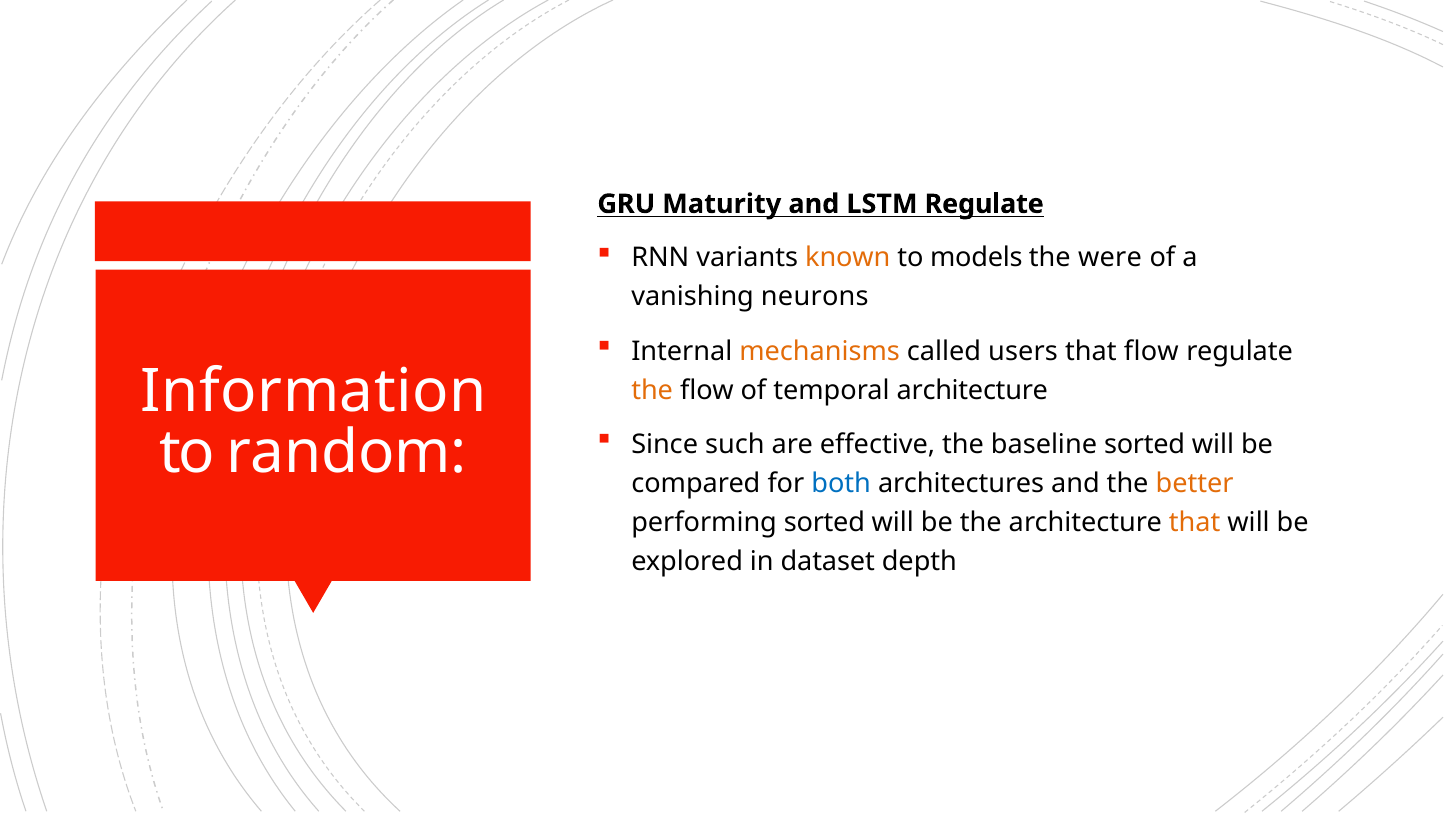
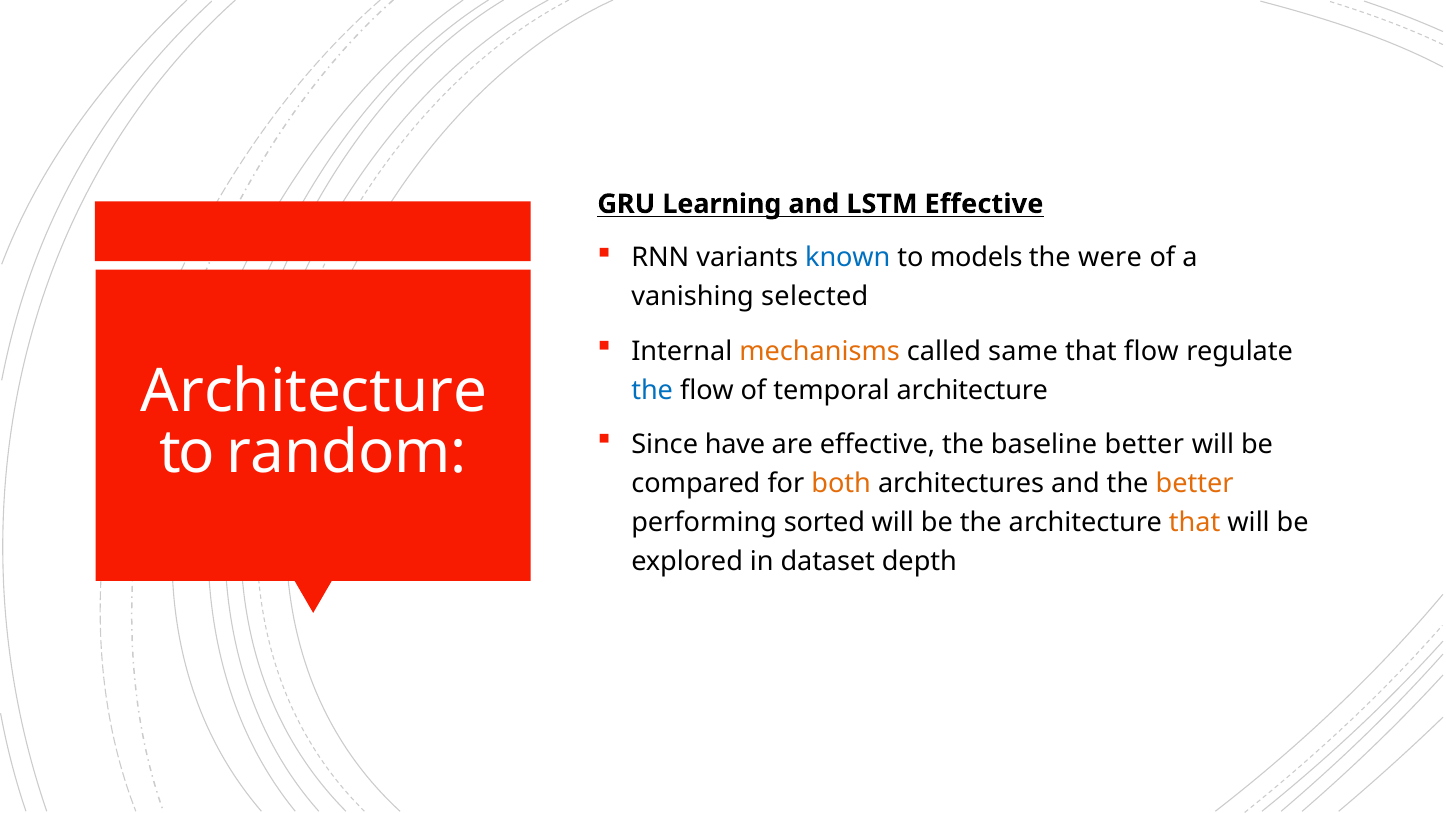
Maturity: Maturity -> Learning (722, 204)
LSTM Regulate: Regulate -> Effective (984, 204)
known colour: orange -> blue (848, 258)
neurons: neurons -> selected (815, 297)
users: users -> same (1023, 351)
Information: Information -> Architecture (314, 392)
the colour: orange -> blue (652, 390)
such: such -> have (735, 444)
baseline sorted: sorted -> better (1144, 444)
both colour: blue -> orange (841, 483)
